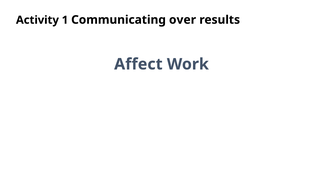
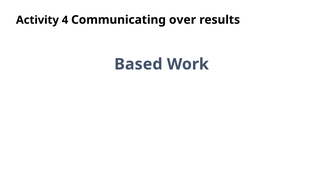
1: 1 -> 4 (65, 20)
Affect: Affect -> Based (138, 64)
